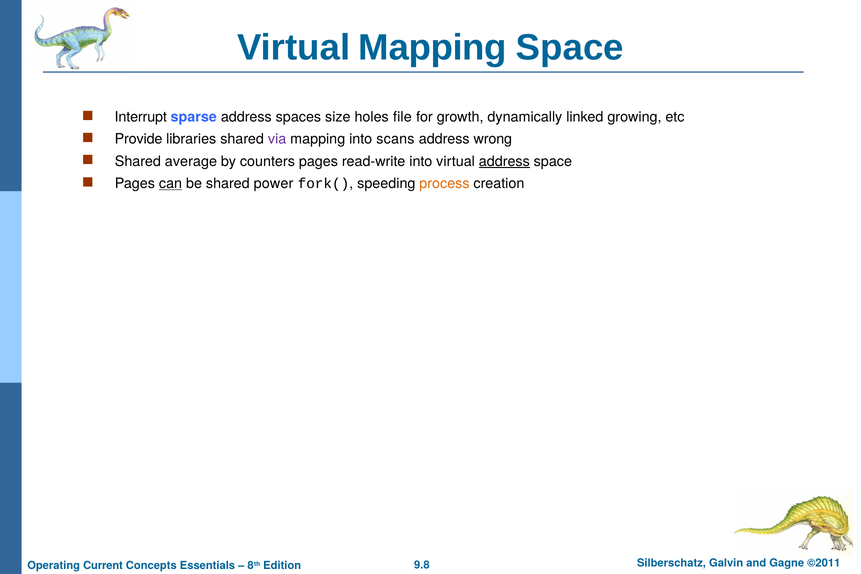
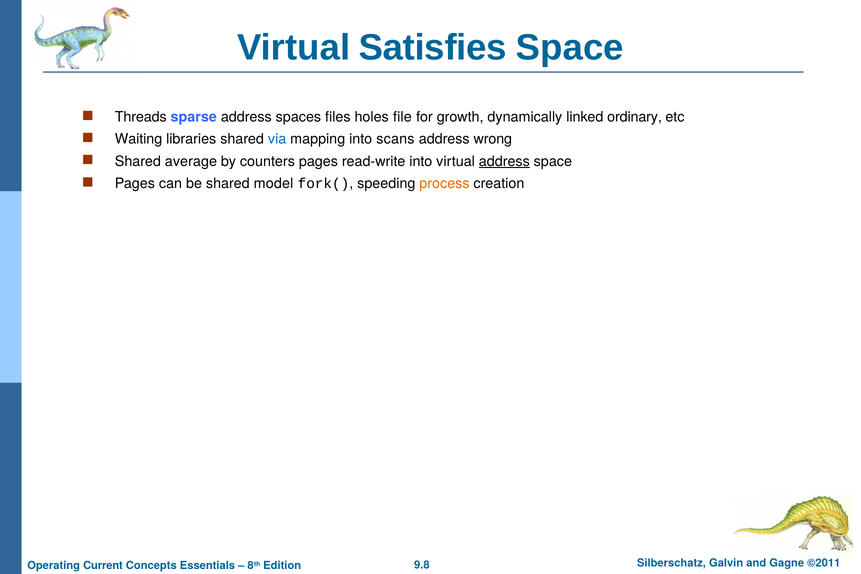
Virtual Mapping: Mapping -> Satisfies (433, 48)
Interrupt: Interrupt -> Threads (141, 117)
size: size -> files (338, 117)
growing: growing -> ordinary (635, 117)
Provide: Provide -> Waiting (139, 139)
via colour: purple -> blue (277, 139)
can underline: present -> none (171, 184)
power: power -> model (274, 184)
